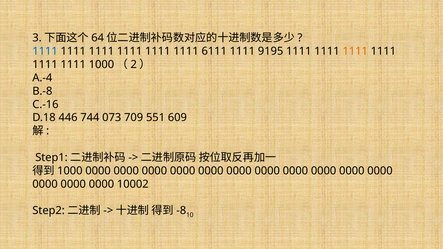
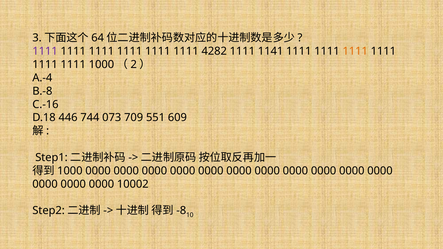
1111 colour: blue -> purple (45, 51)
6111: 6111 -> 4282 (214, 51)
9195: 9195 -> 1141 (271, 51)
